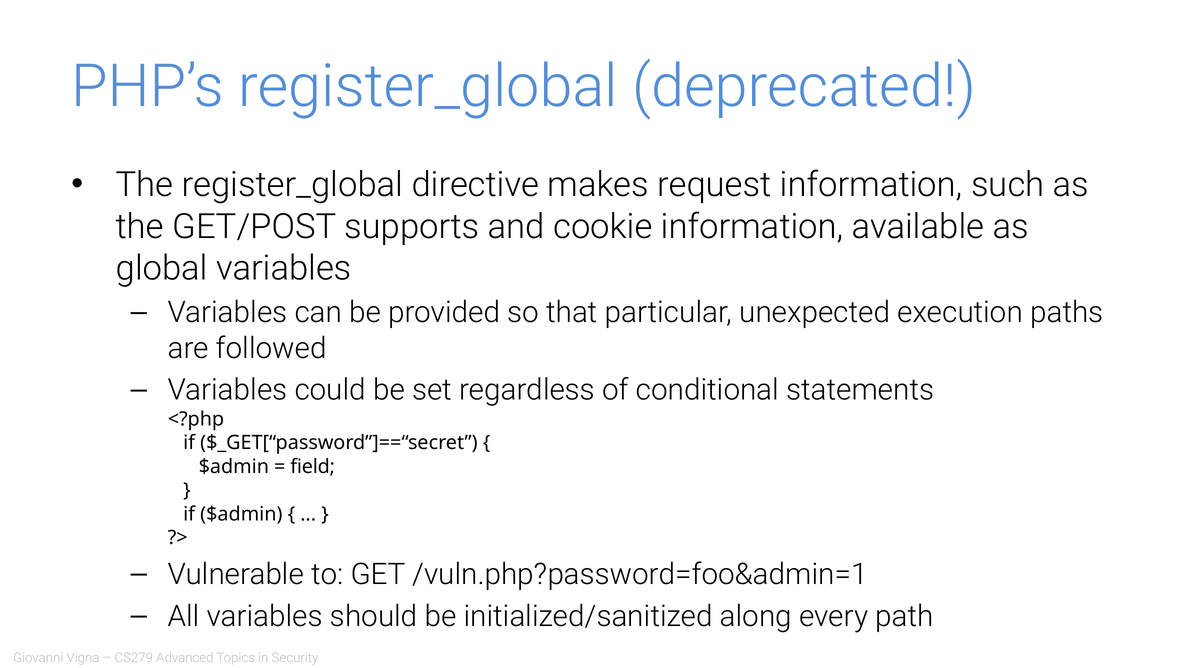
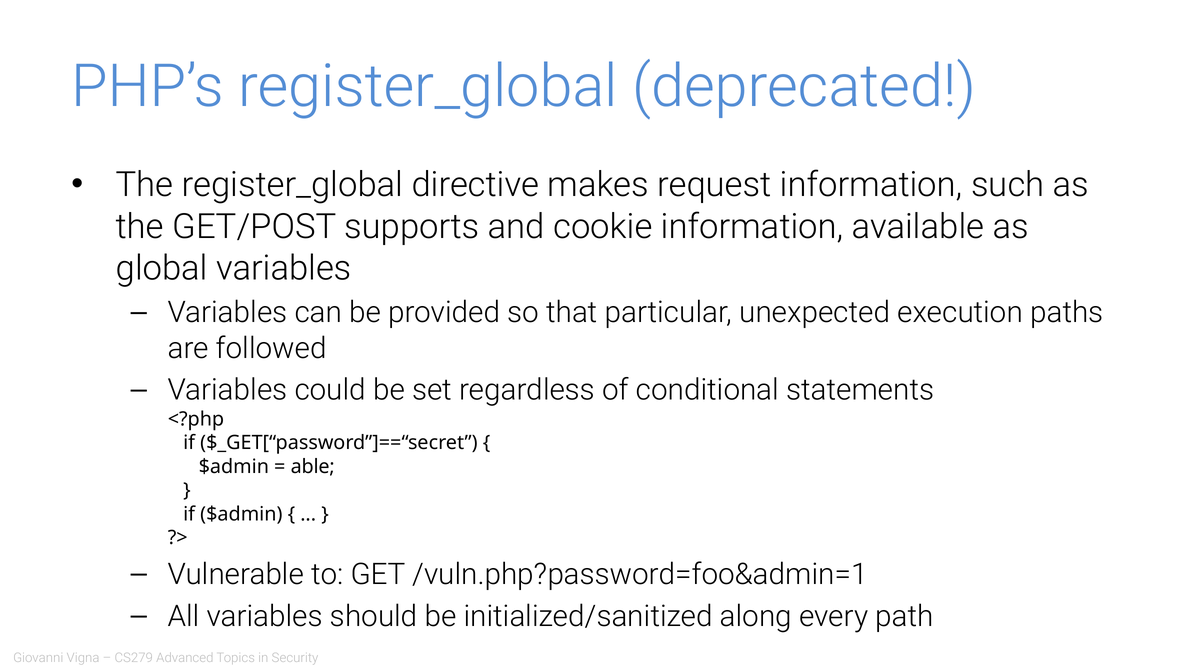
field: field -> able (313, 467)
